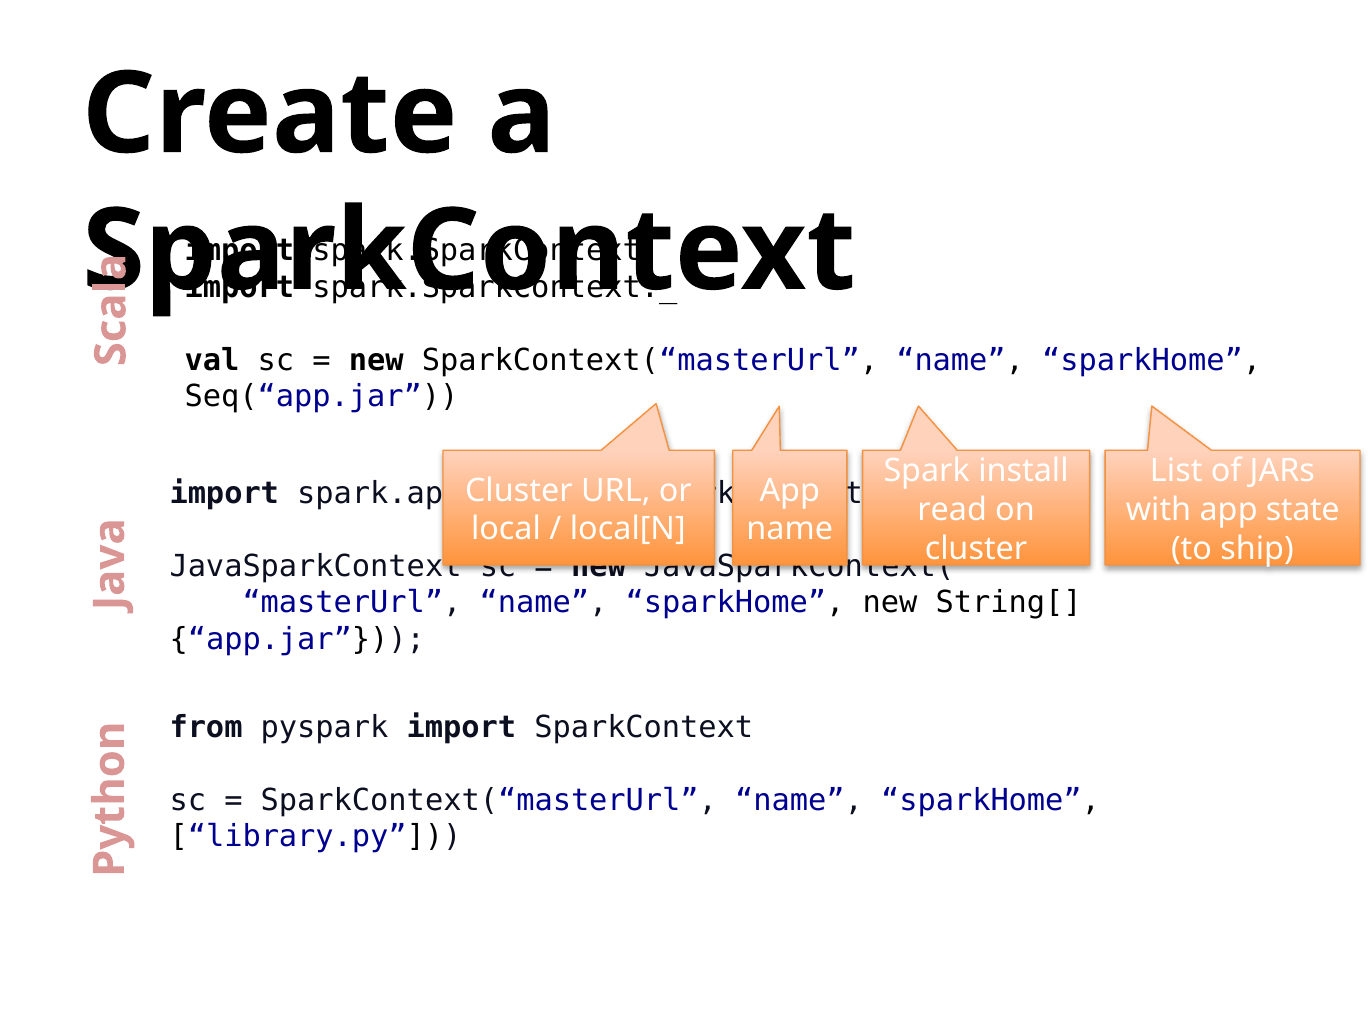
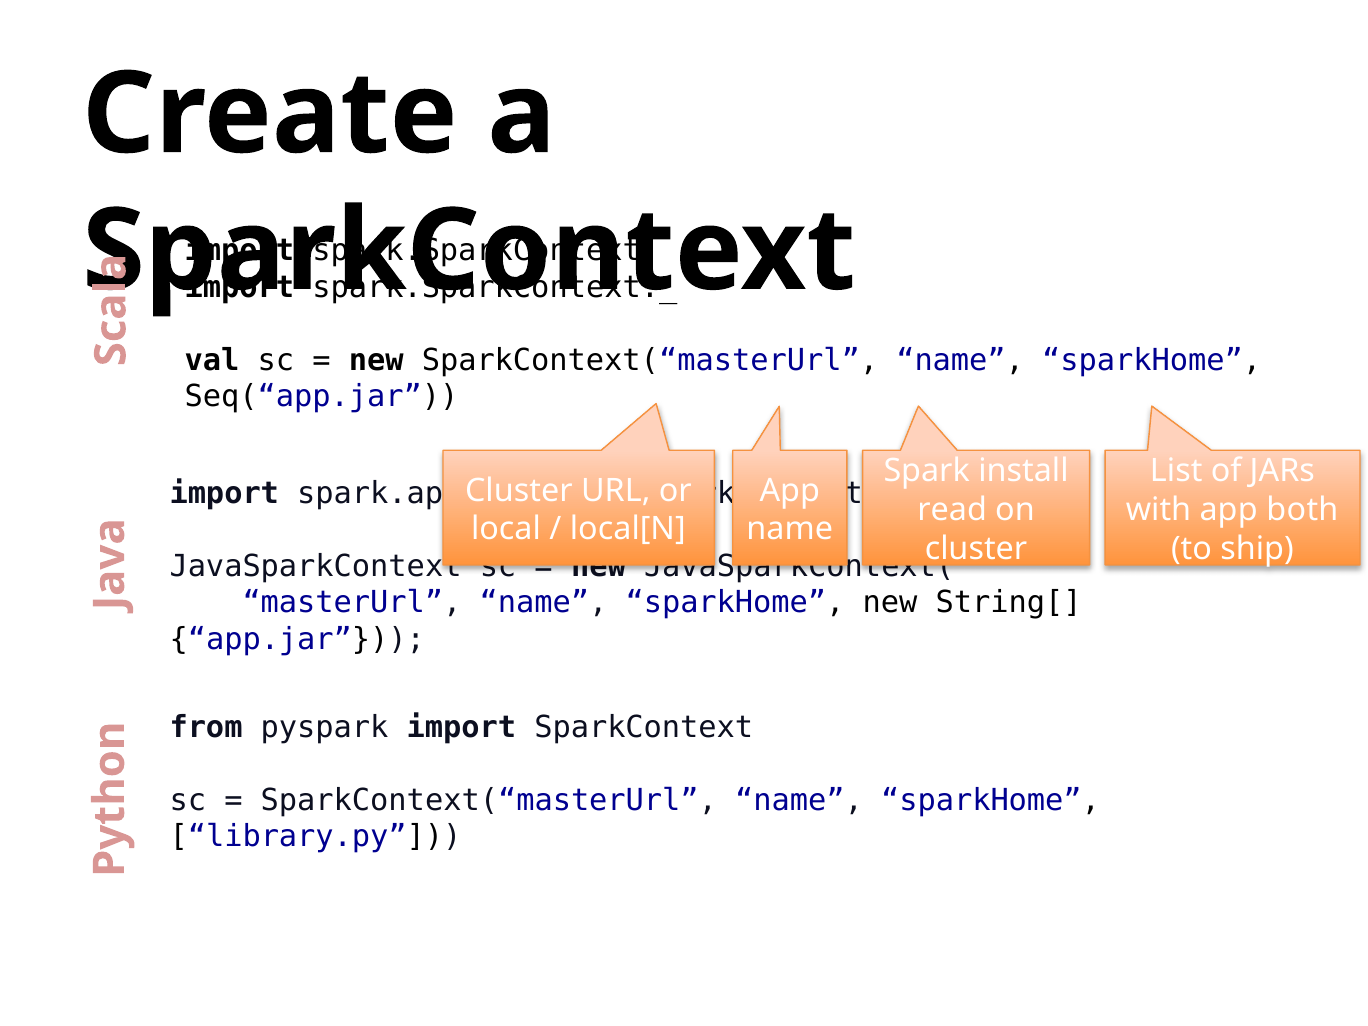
state: state -> both (1302, 510)
